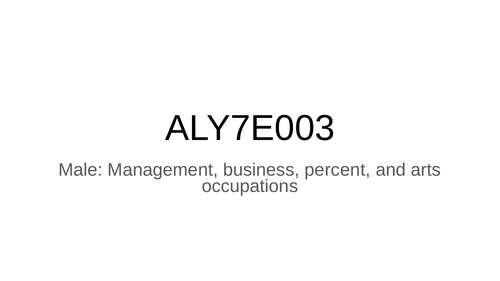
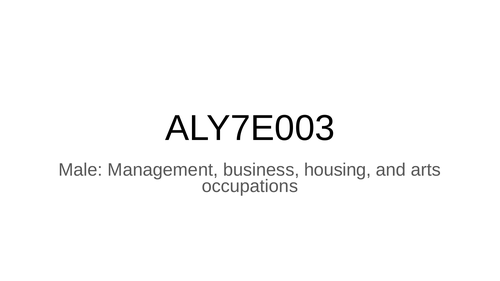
percent: percent -> housing (338, 170)
